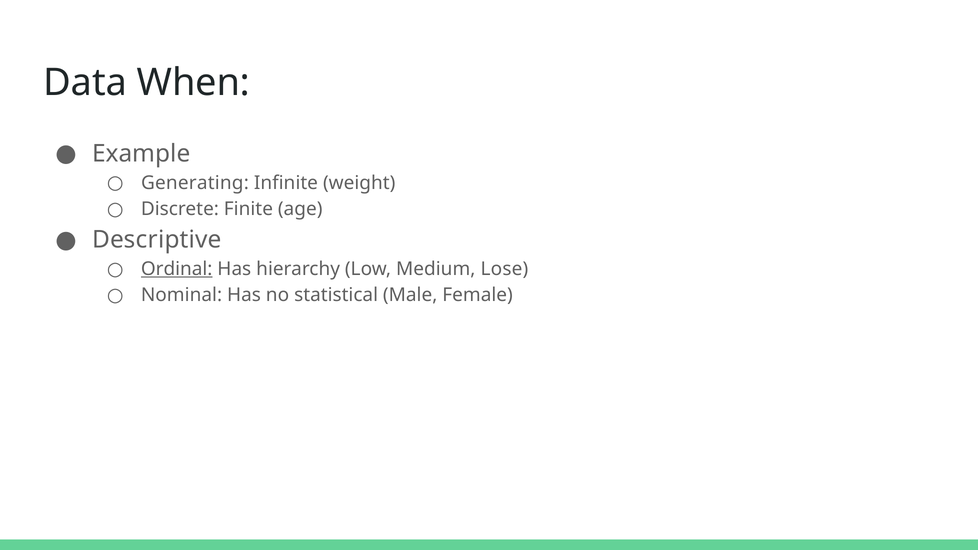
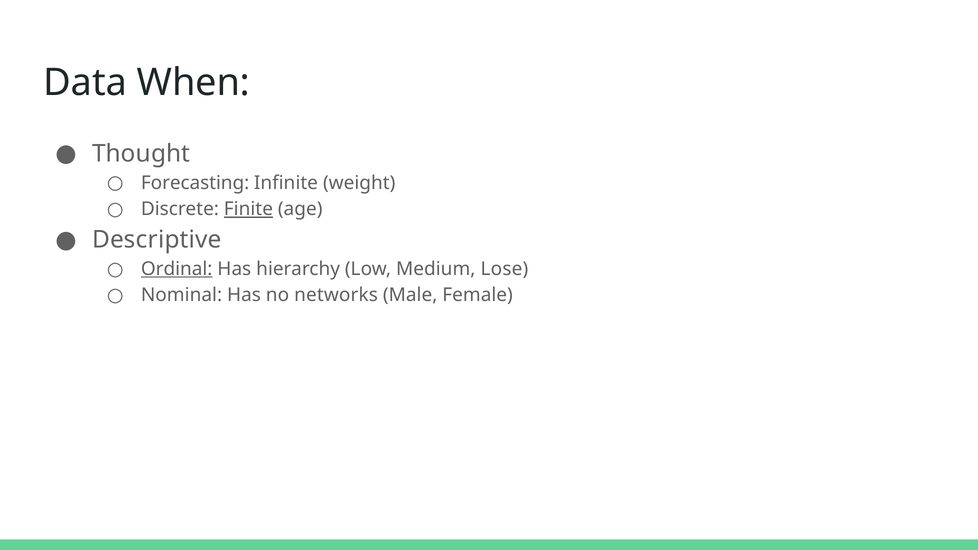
Example: Example -> Thought (141, 154)
Generating: Generating -> Forecasting (195, 183)
Finite underline: none -> present (248, 209)
statistical: statistical -> networks (336, 295)
